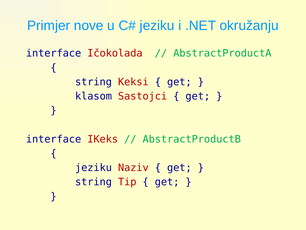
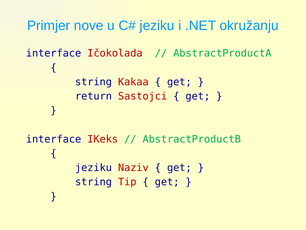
Keksi: Keksi -> Kakaa (133, 82)
klasom: klasom -> return (93, 96)
